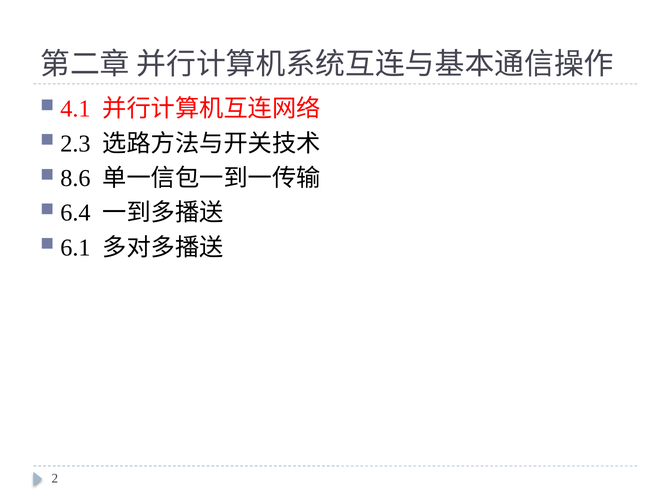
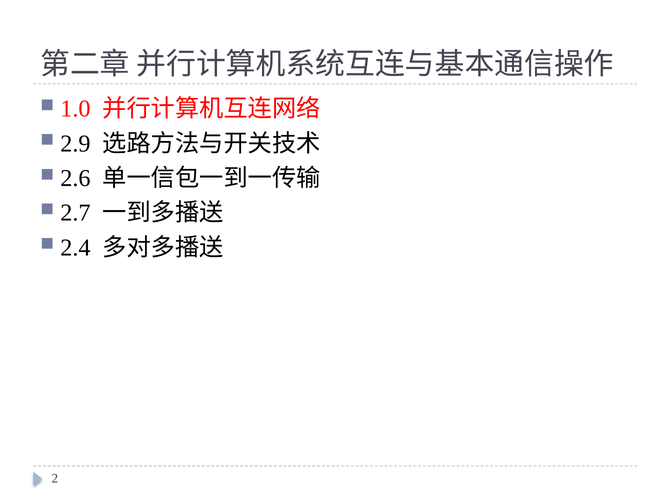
4.1: 4.1 -> 1.0 (75, 109)
2.3: 2.3 -> 2.9 (75, 144)
8.6: 8.6 -> 2.6 (75, 178)
6.4: 6.4 -> 2.7 (75, 213)
6.1: 6.1 -> 2.4 (75, 248)
